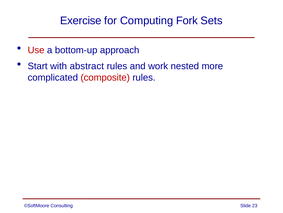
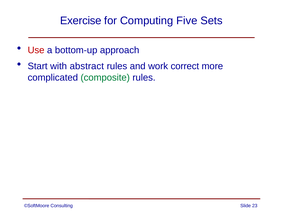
Fork: Fork -> Five (187, 21)
nested: nested -> correct (185, 66)
composite colour: red -> green (105, 77)
